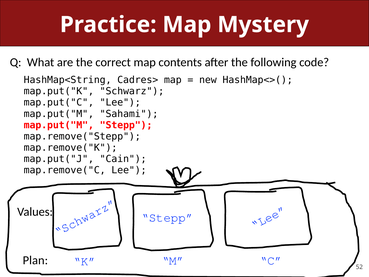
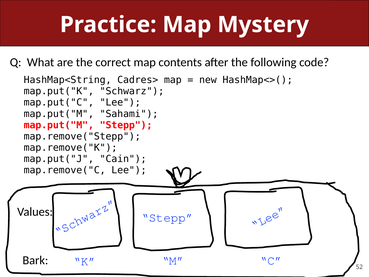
Plan: Plan -> Bark (35, 260)
